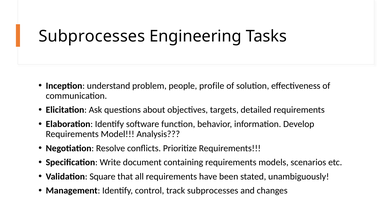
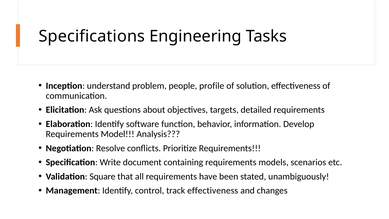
Subprocesses: Subprocesses -> Specifications (92, 36)
track subprocesses: subprocesses -> effectiveness (213, 190)
